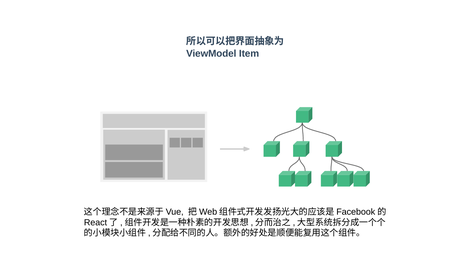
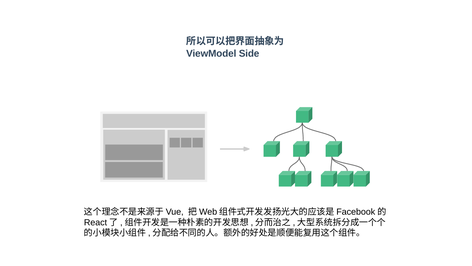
Item: Item -> Side (249, 53)
